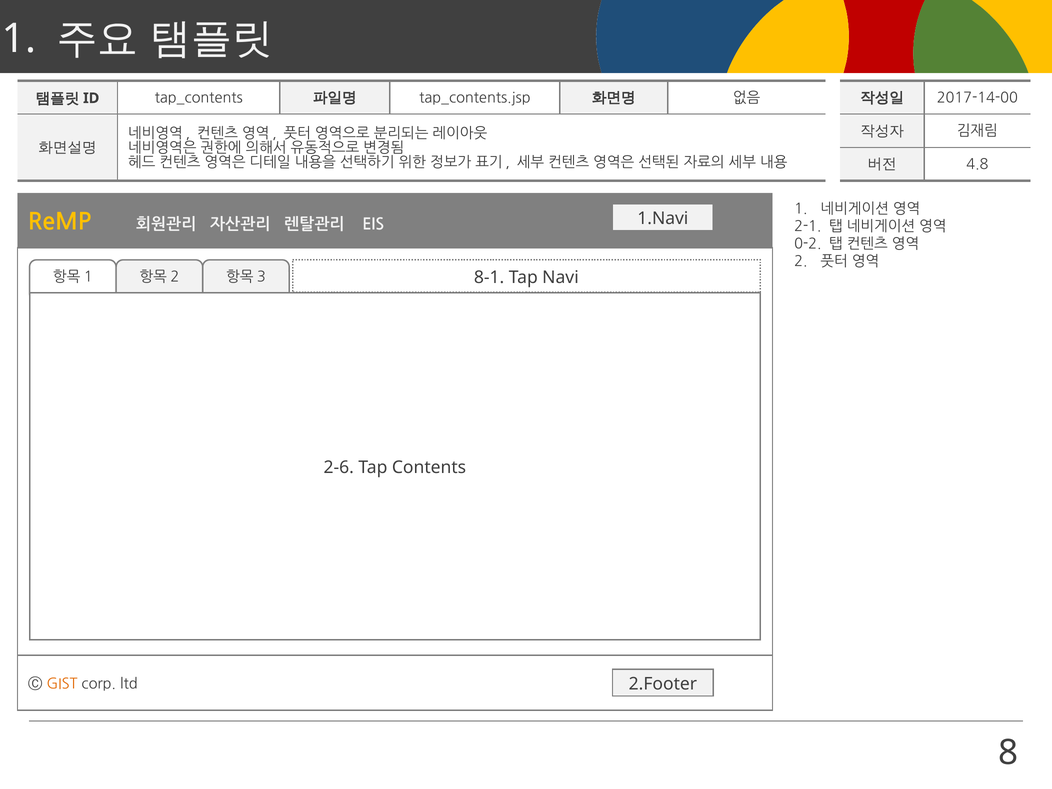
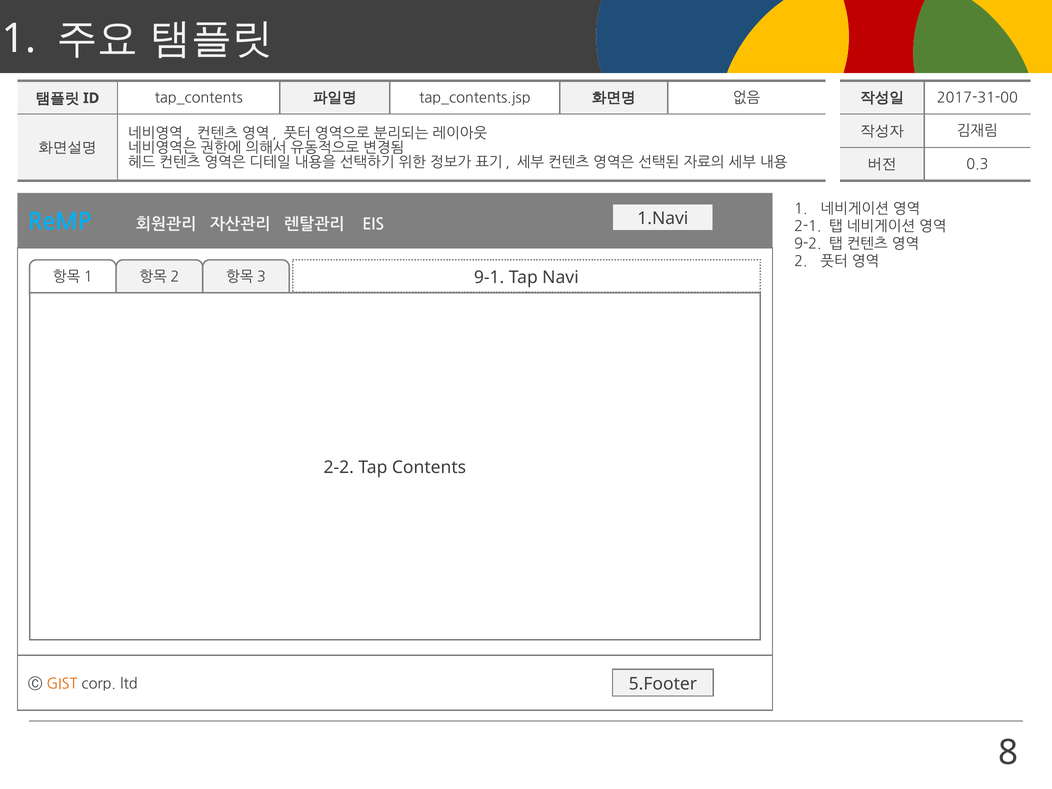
2017-14-00: 2017-14-00 -> 2017-31-00 (977, 98)
4.8: 4.8 -> 0.3 (977, 164)
ReMP colour: yellow -> light blue (60, 222)
0-2: 0-2 -> 9-2 (808, 244)
8-1: 8-1 -> 9-1 (489, 277)
2-6: 2-6 -> 2-2 (339, 467)
2.Footer: 2.Footer -> 5.Footer (663, 684)
